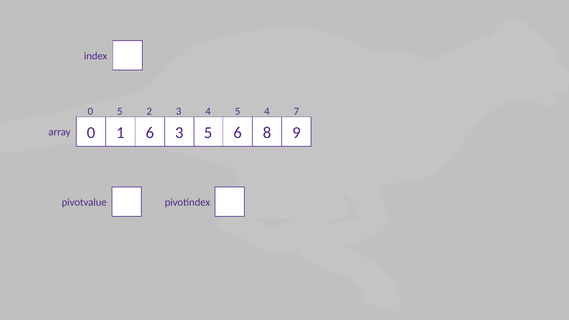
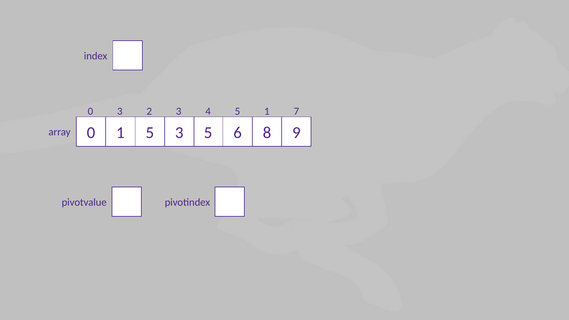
0 5: 5 -> 3 (120, 111)
5 4: 4 -> 1 (267, 111)
1 6: 6 -> 5 (150, 133)
